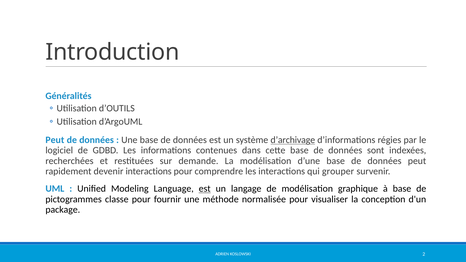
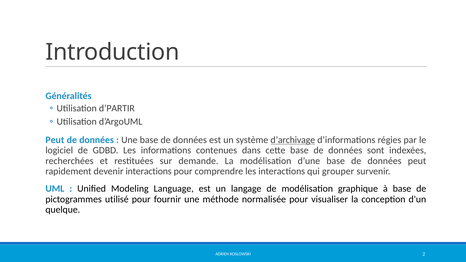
d’OUTILS: d’OUTILS -> d’PARTIR (117, 108)
est underline: present -> none (205, 189)
classe: classe -> utilisé (117, 199)
package: package -> quelque (63, 210)
